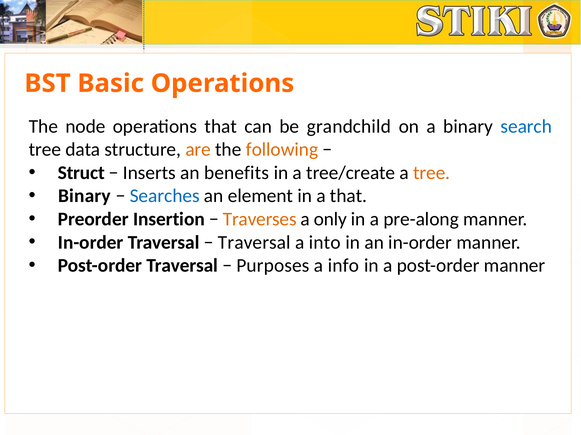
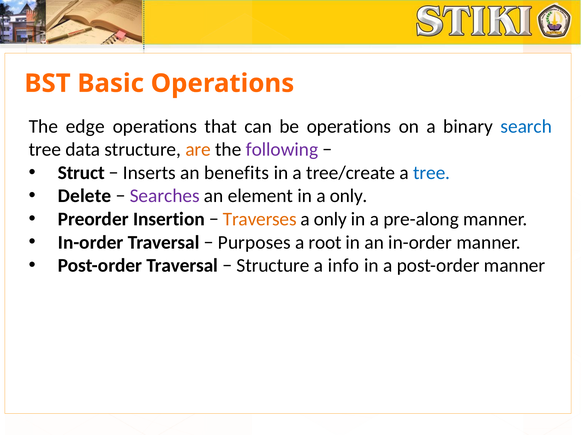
node: node -> edge (85, 127)
be grandchild: grandchild -> operations (349, 127)
following colour: orange -> purple (282, 150)
tree colour: orange -> blue (432, 173)
Binary: Binary -> Delete (85, 196)
Searches colour: blue -> purple (165, 196)
in a that: that -> only (349, 196)
Traversal: Traversal -> Purposes (254, 243)
into: into -> root (325, 243)
Purposes: Purposes -> Structure (273, 266)
